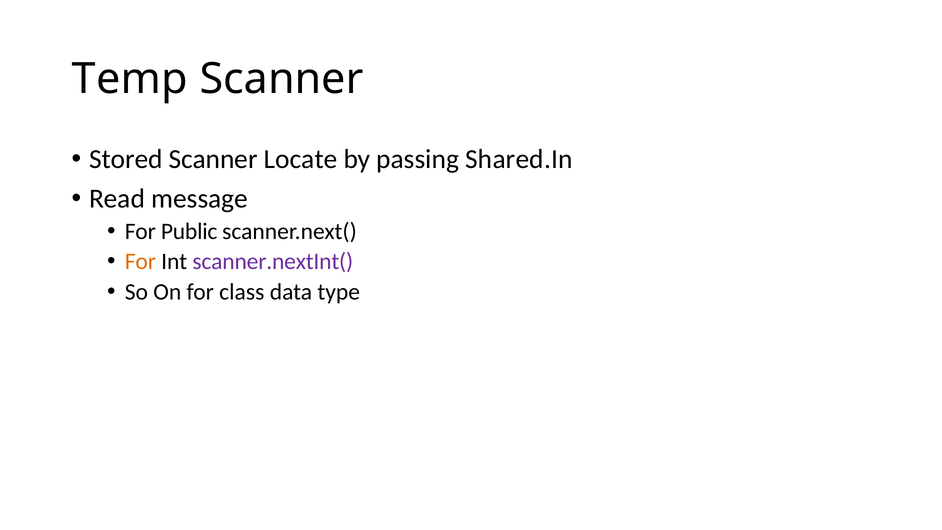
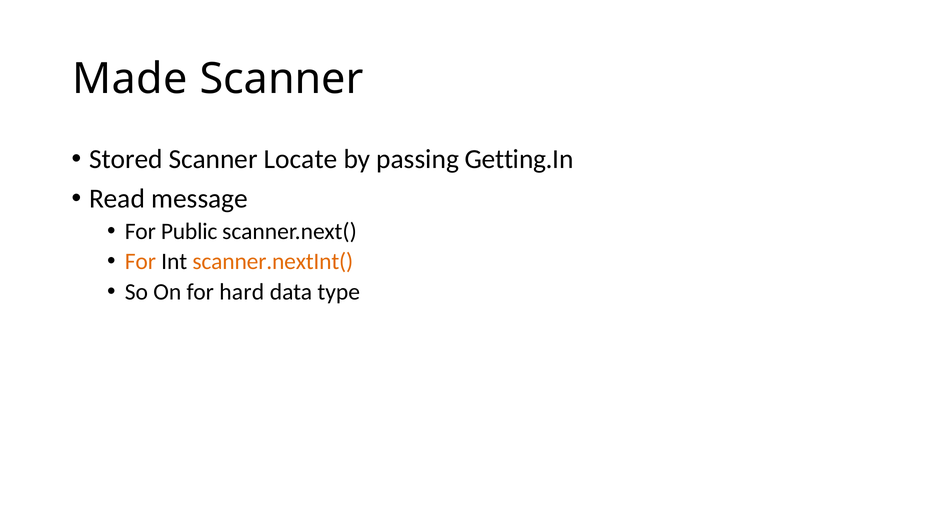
Temp: Temp -> Made (130, 79)
Shared.In: Shared.In -> Getting.In (519, 159)
scanner.nextInt( colour: purple -> orange (273, 262)
class: class -> hard (242, 292)
